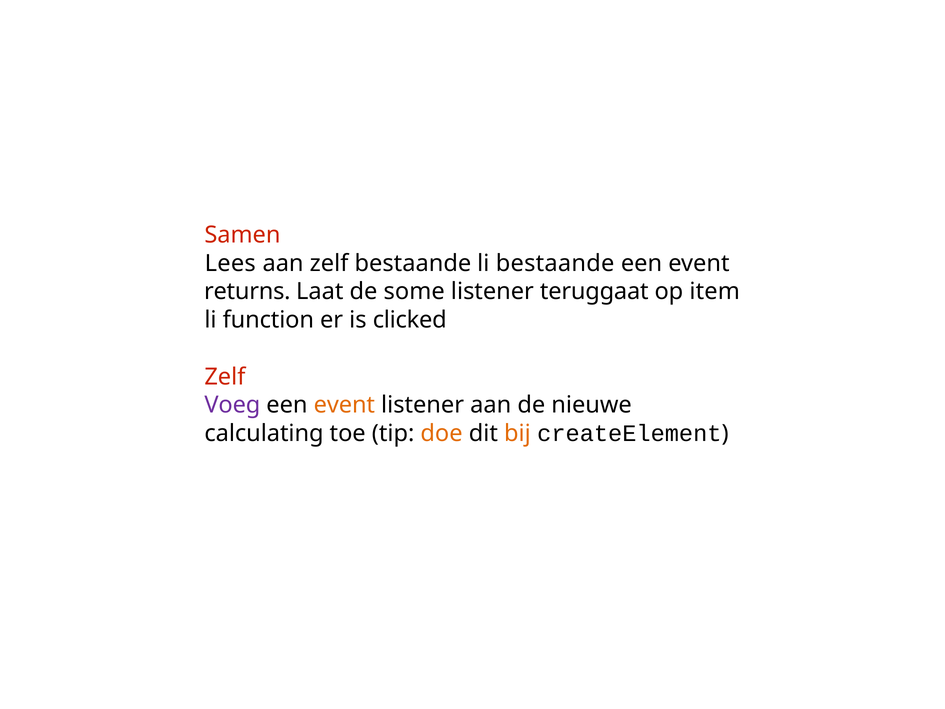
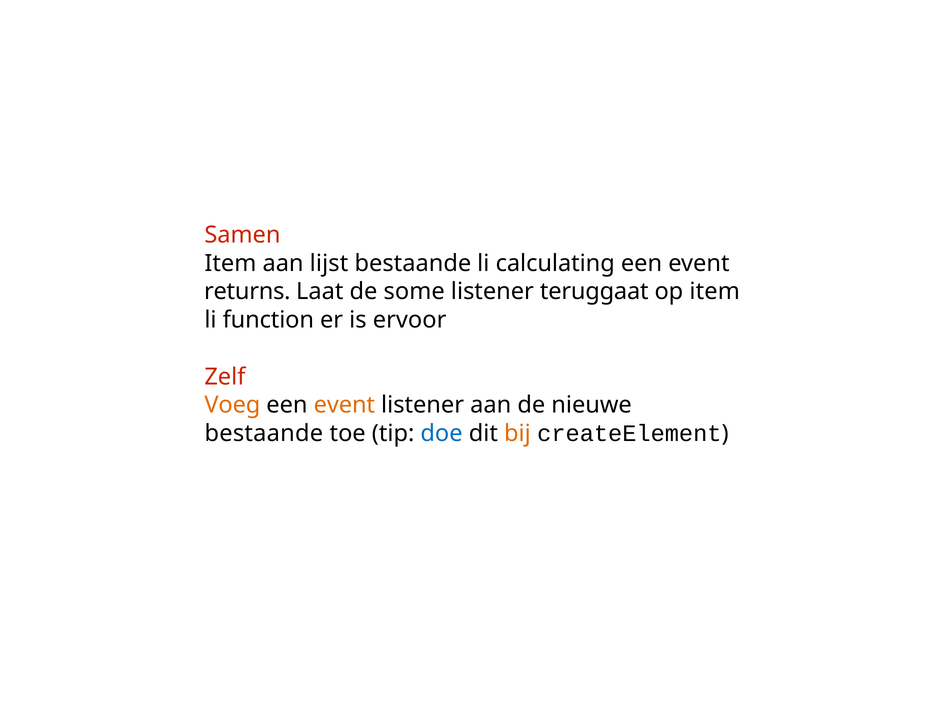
Lees: Lees -> Item (230, 263)
aan zelf: zelf -> lijst (329, 263)
li bestaande: bestaande -> calculating (555, 263)
clicked: clicked -> ervoor (410, 320)
Voeg colour: purple -> orange (232, 405)
calculating: calculating -> bestaande (264, 433)
doe colour: orange -> blue (442, 433)
